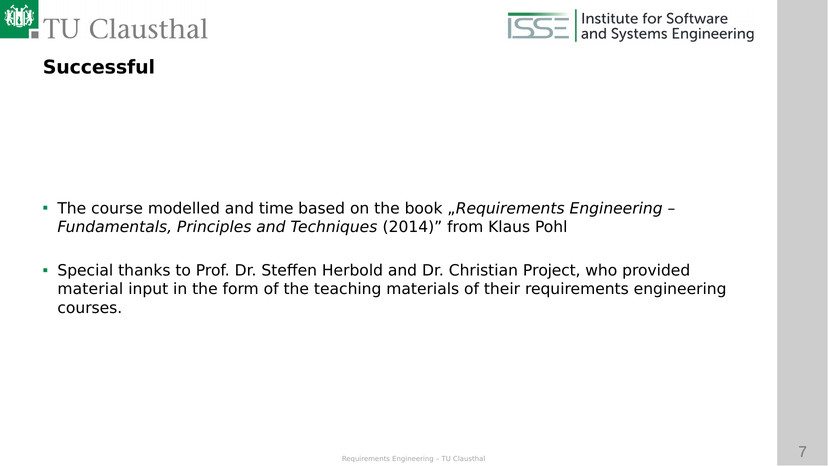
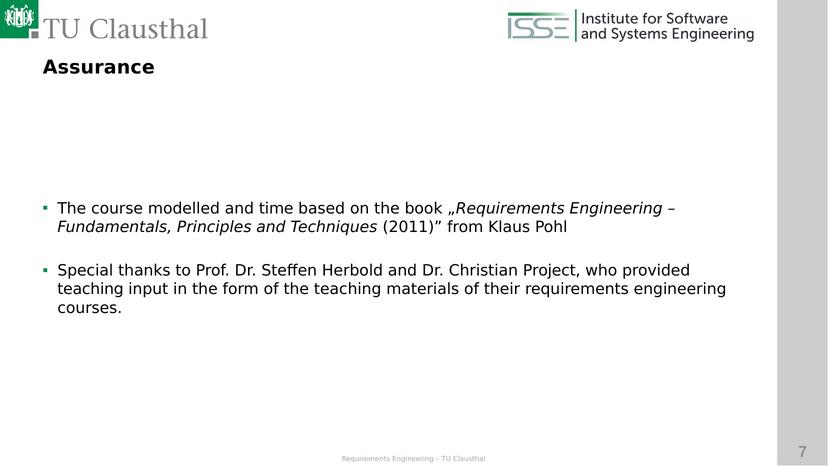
Successful: Successful -> Assurance (99, 68)
2014: 2014 -> 2011 (412, 227)
material: material -> teaching (90, 289)
